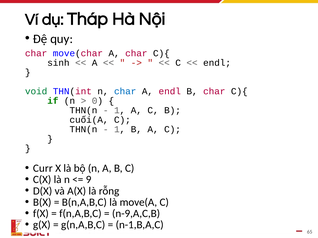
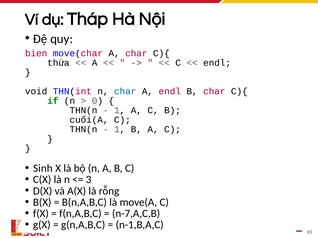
char: char -> bien (36, 54)
sinh: sinh -> thừa (58, 63)
void colour: green -> black (36, 92)
Curr: Curr -> Sinh (43, 169)
9: 9 -> 3 (89, 180)
n-9,A,C,B: n-9,A,C,B -> n-7,A,C,B (136, 214)
